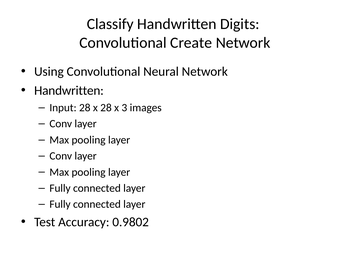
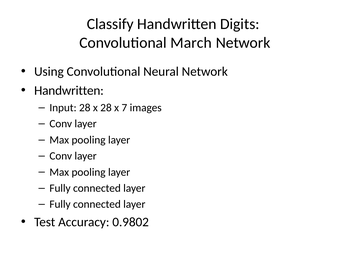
Create: Create -> March (191, 43)
3: 3 -> 7 (124, 108)
